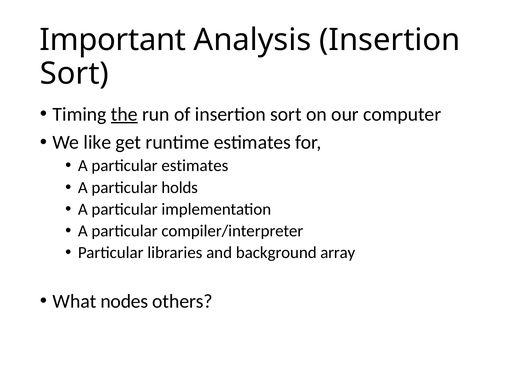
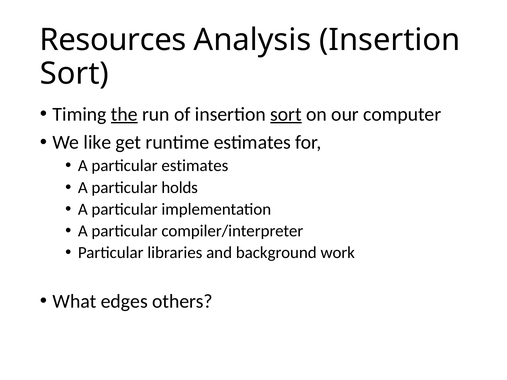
Important: Important -> Resources (113, 40)
sort underline: none -> present (286, 114)
array: array -> work (338, 253)
nodes: nodes -> edges (124, 301)
